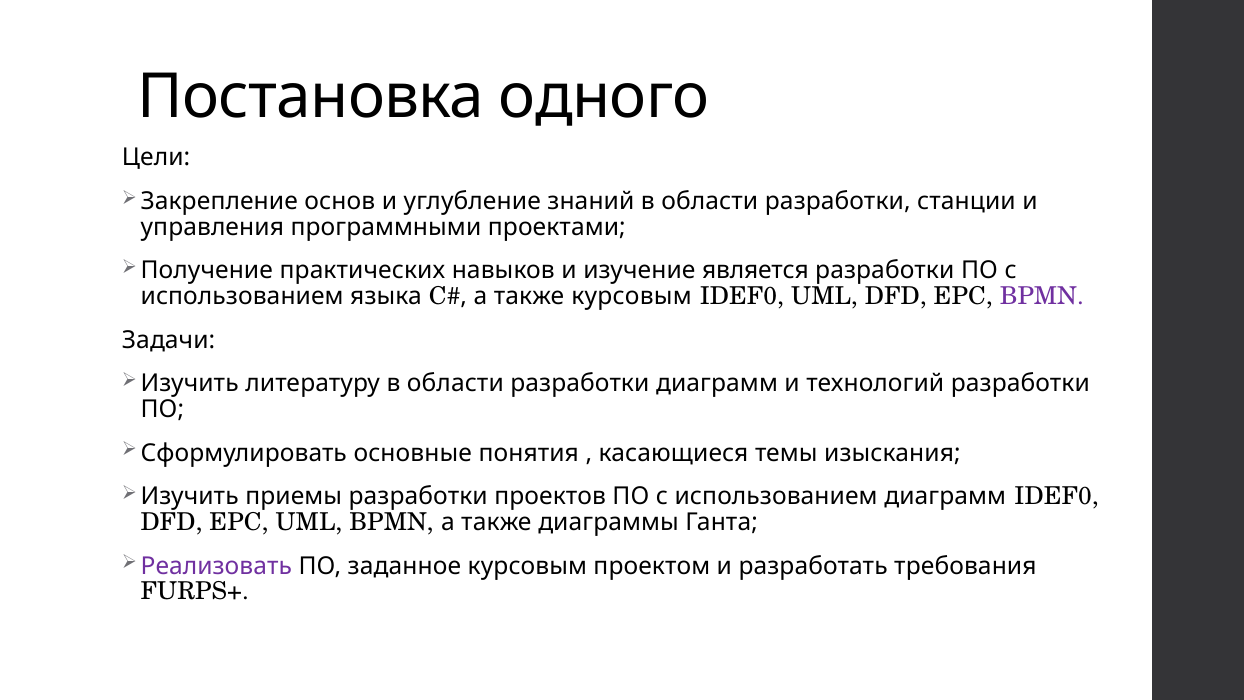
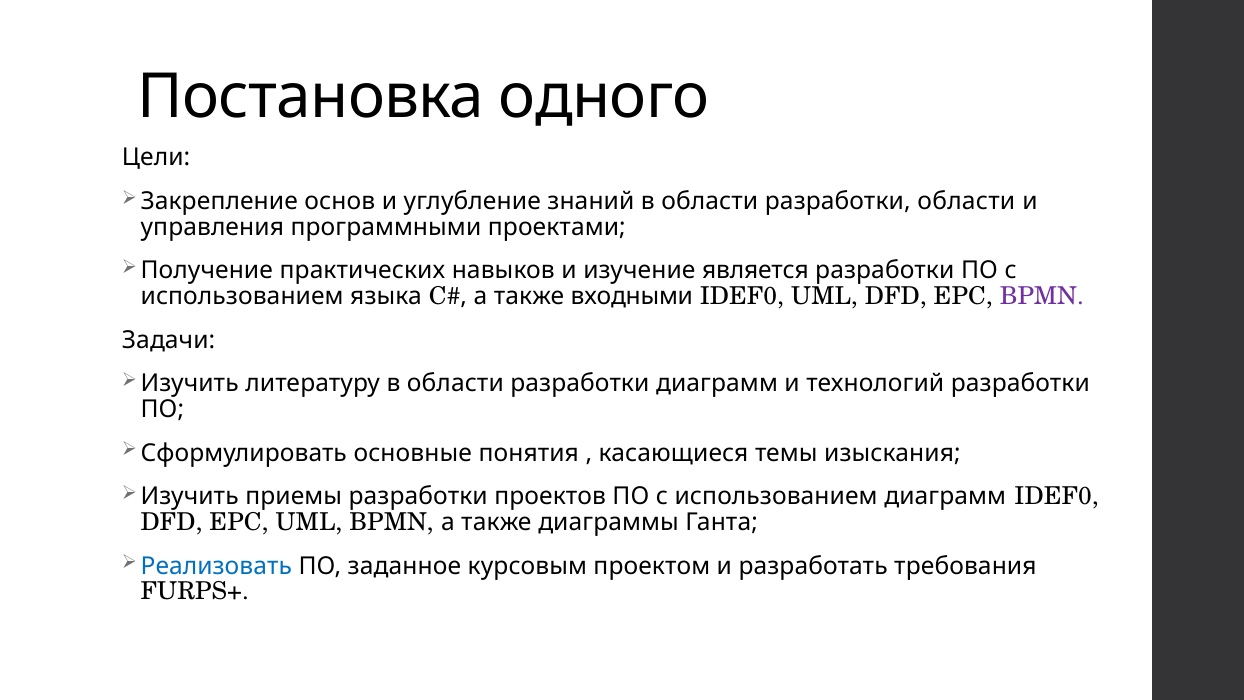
разработки станции: станции -> области (966, 202)
также курсовым: курсовым -> входными (632, 296)
Реализовать colour: purple -> blue (216, 566)
